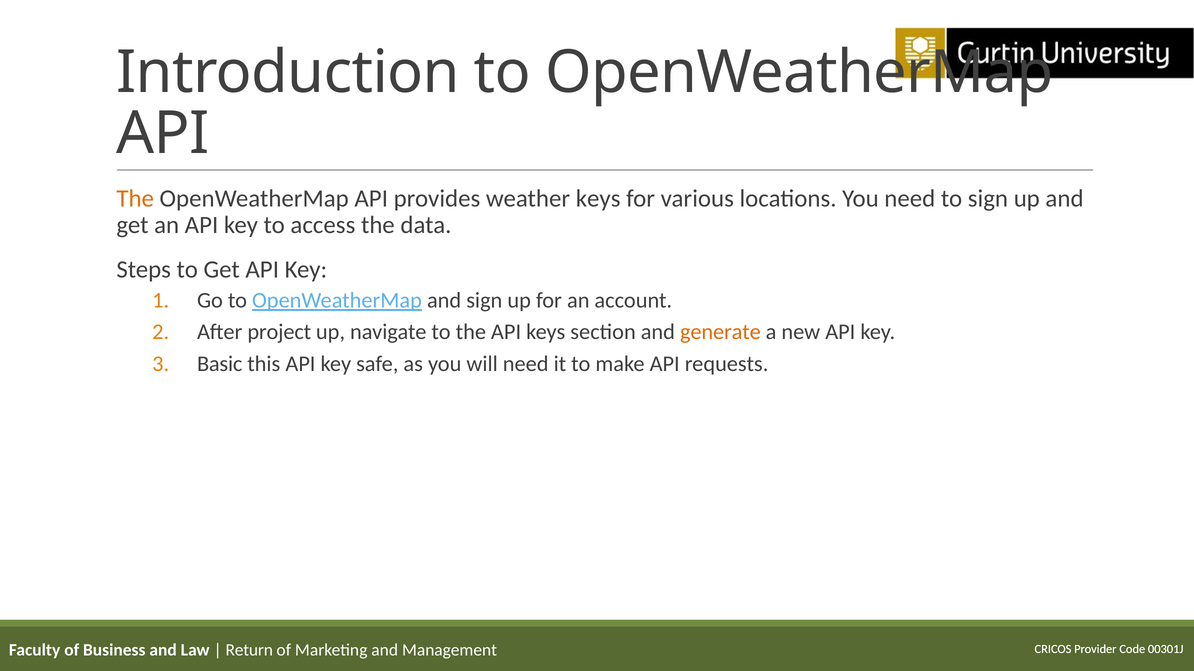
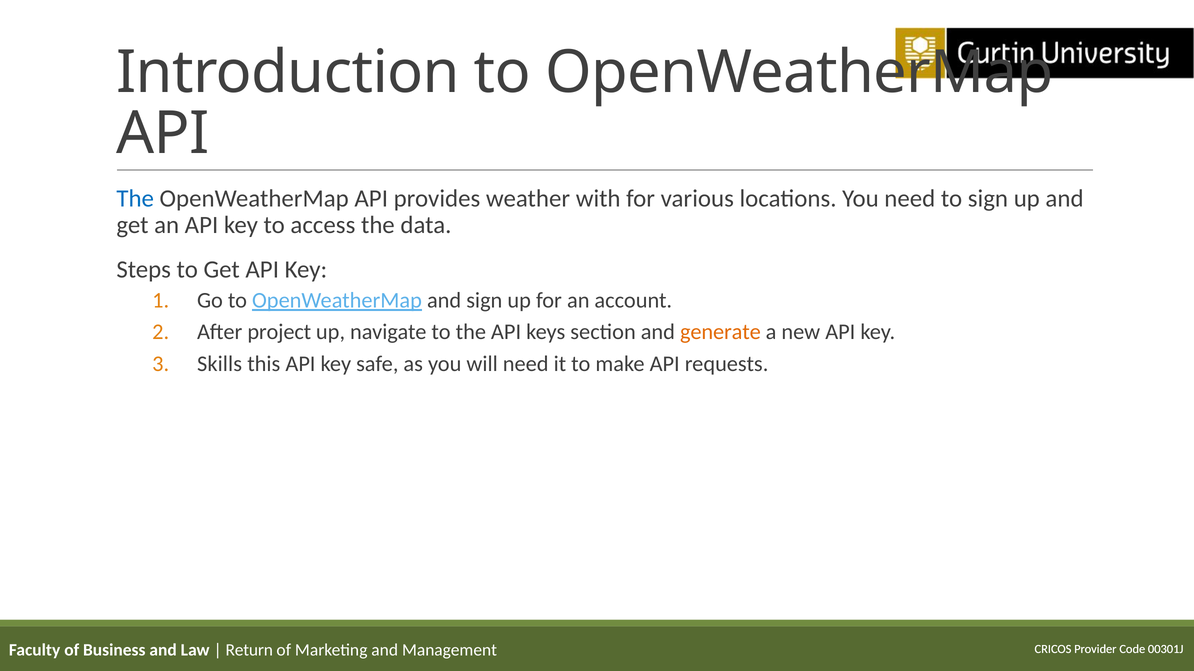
The colour: orange -> blue (135, 199)
weather keys: keys -> with (598, 199)
Basic: Basic -> Skills (220, 364)
